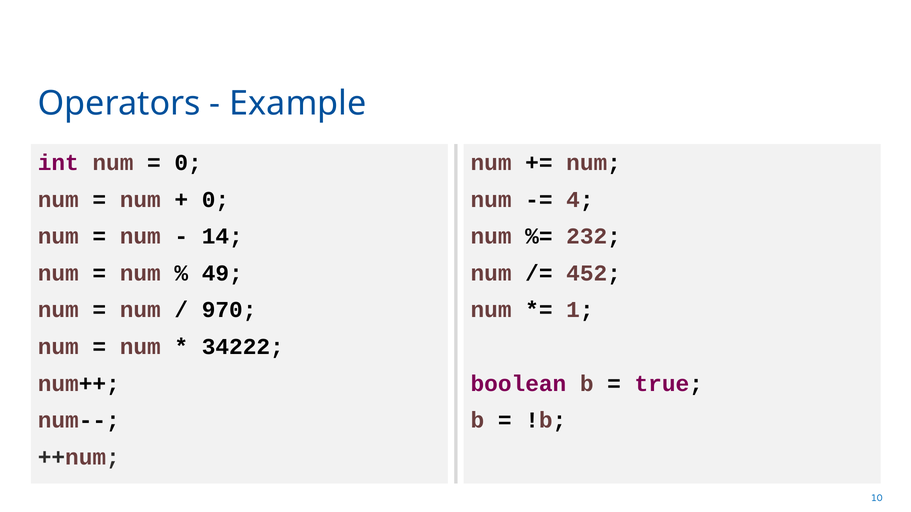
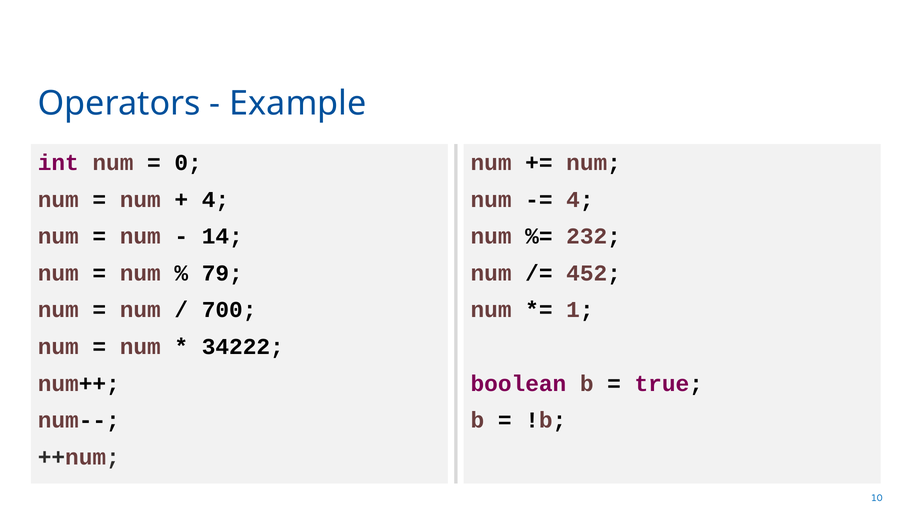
0: 0 -> 4 (215, 200)
49: 49 -> 79 (222, 273)
970: 970 -> 700 (229, 310)
